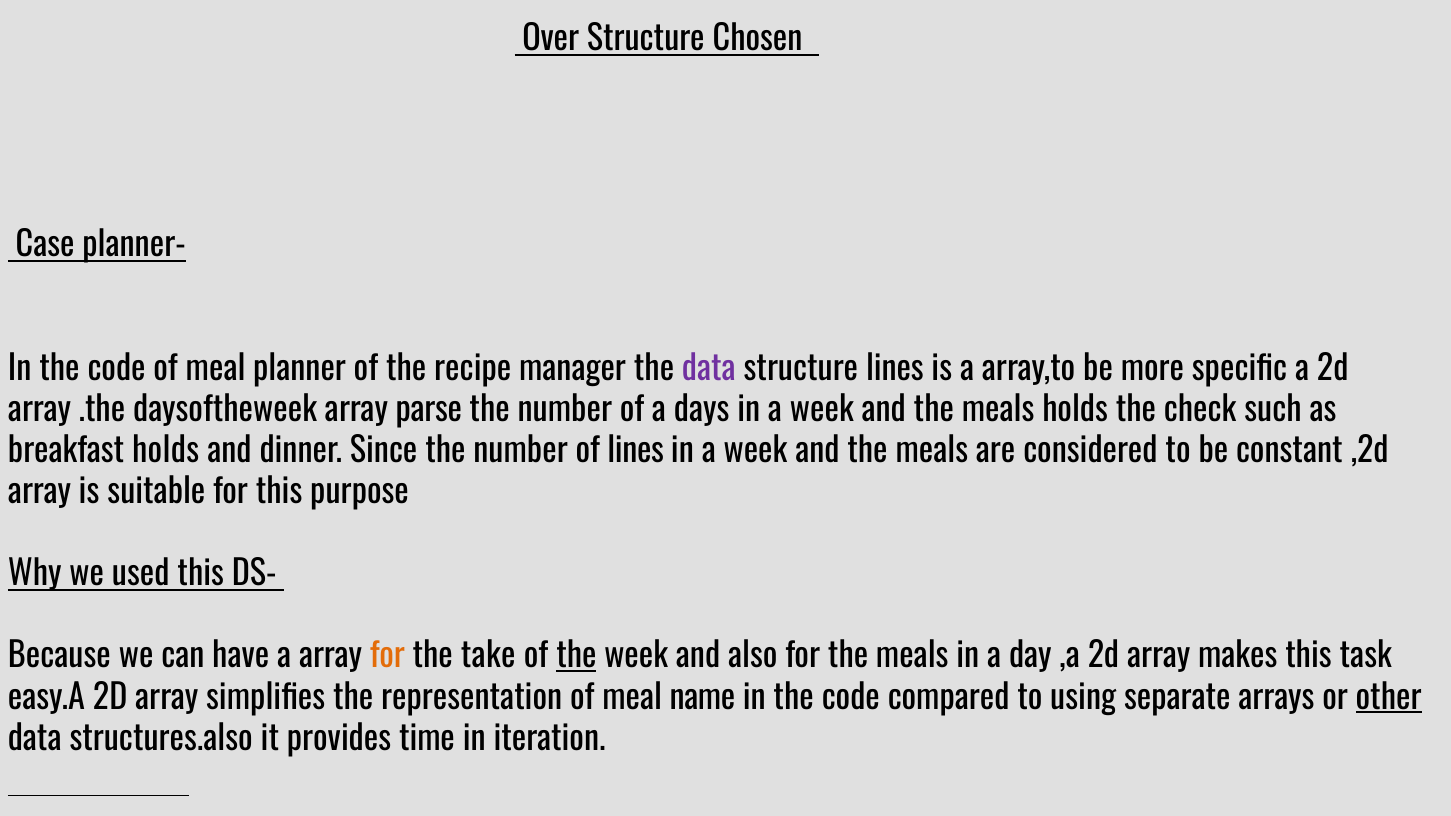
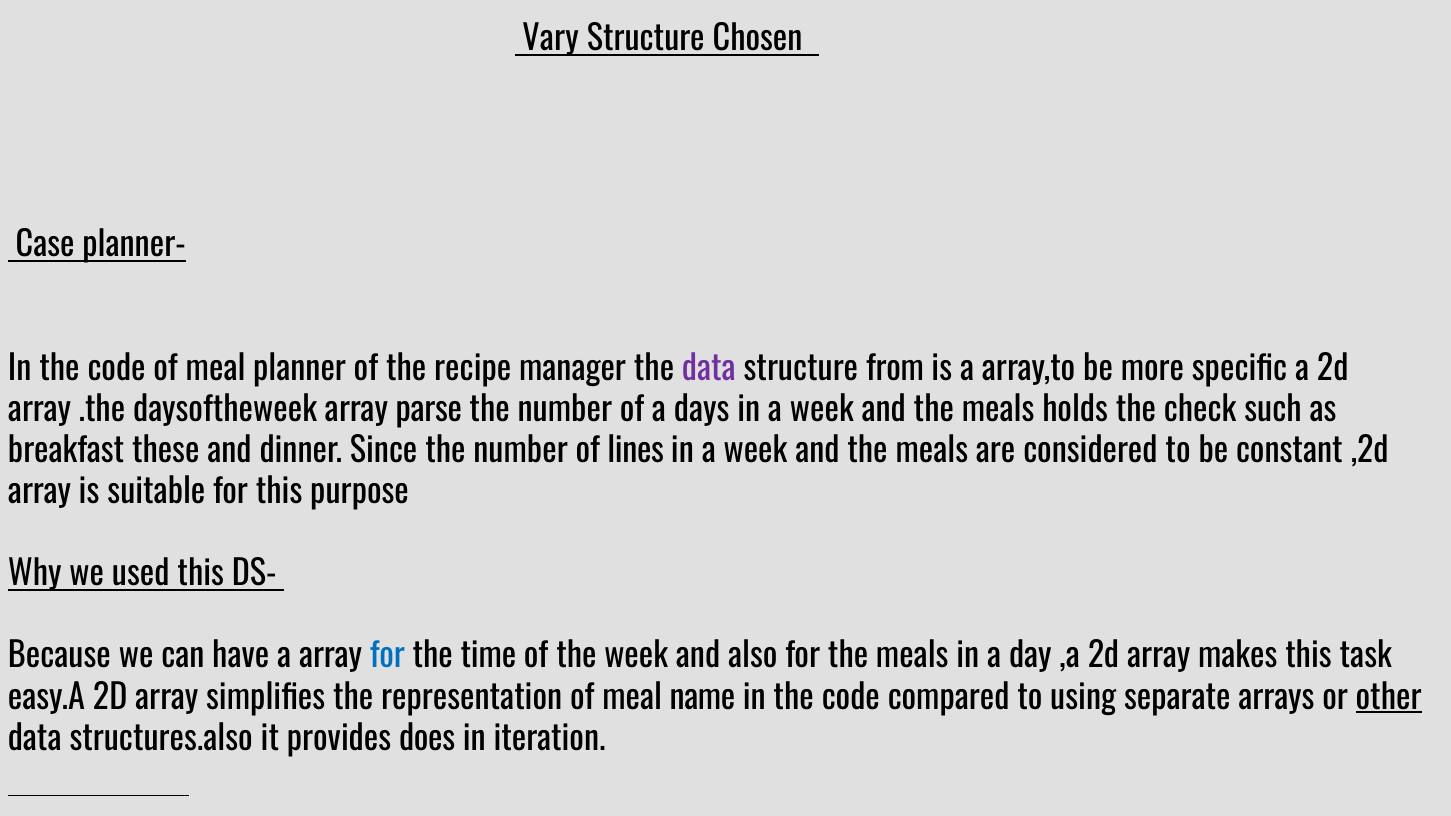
Over: Over -> Vary (551, 39)
structure lines: lines -> from (895, 369)
breakfast holds: holds -> these (166, 451)
for colour: orange -> blue (387, 657)
take: take -> time (488, 657)
the underline: present -> none (576, 657)
time: time -> does (427, 739)
